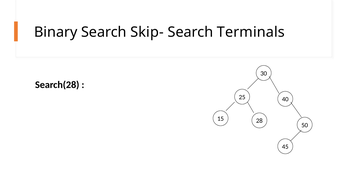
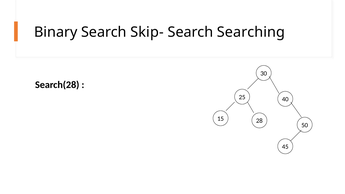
Terminals: Terminals -> Searching (251, 32)
